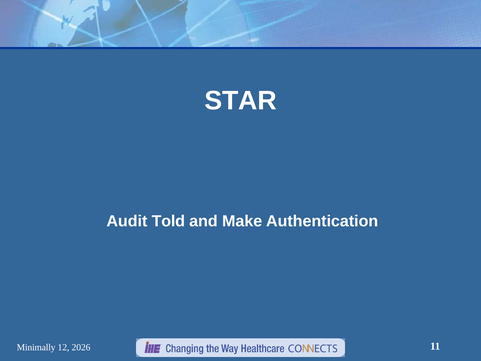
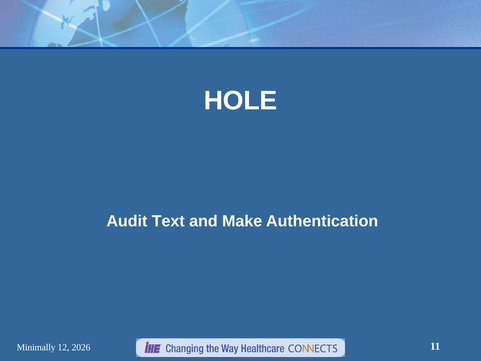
STAR: STAR -> HOLE (241, 100)
Told: Told -> Text (168, 221)
